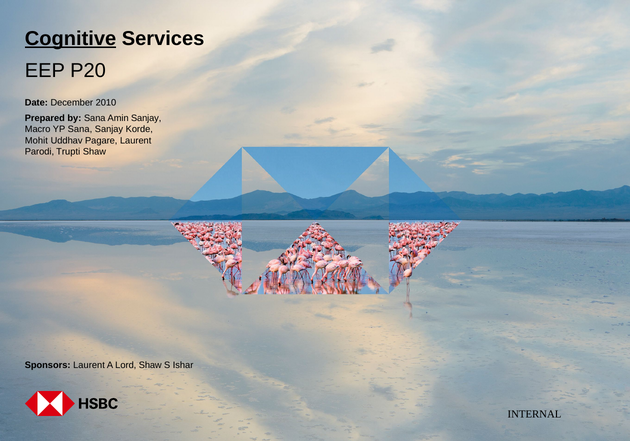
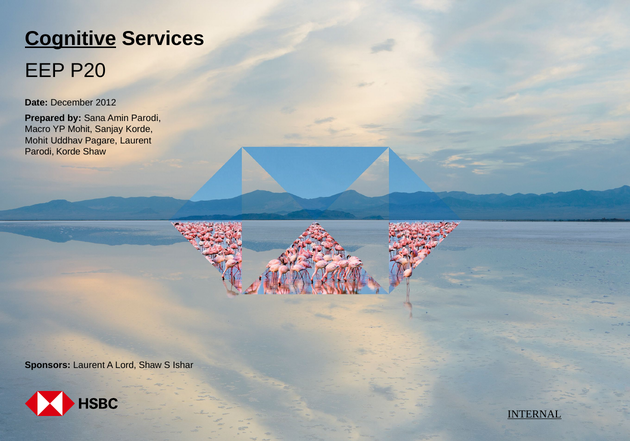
2010: 2010 -> 2012 (106, 103)
Amin Sanjay: Sanjay -> Parodi (146, 118)
YP Sana: Sana -> Mohit (80, 129)
Parodi Trupti: Trupti -> Korde (68, 151)
INTERNAL underline: none -> present (534, 414)
